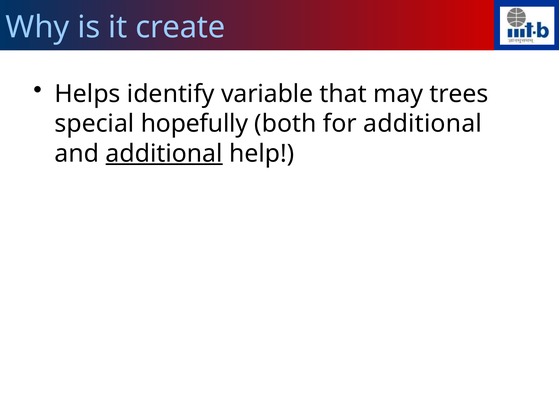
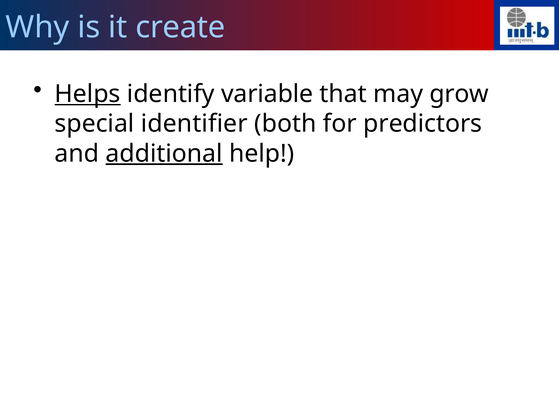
Helps underline: none -> present (88, 94)
trees: trees -> grow (459, 94)
hopefully: hopefully -> identifier (194, 124)
for additional: additional -> predictors (423, 124)
